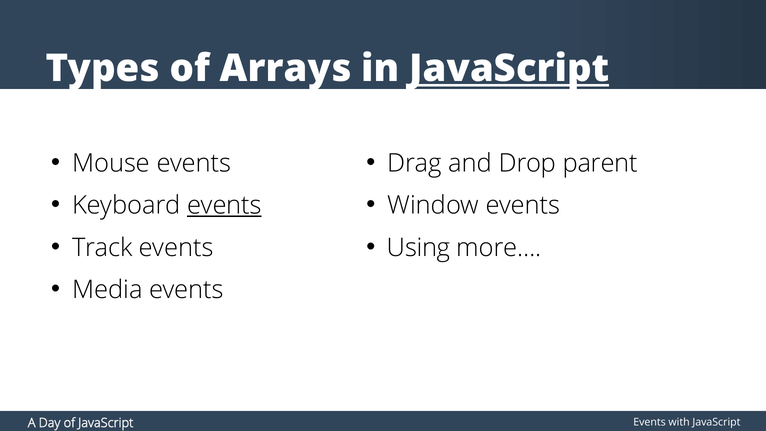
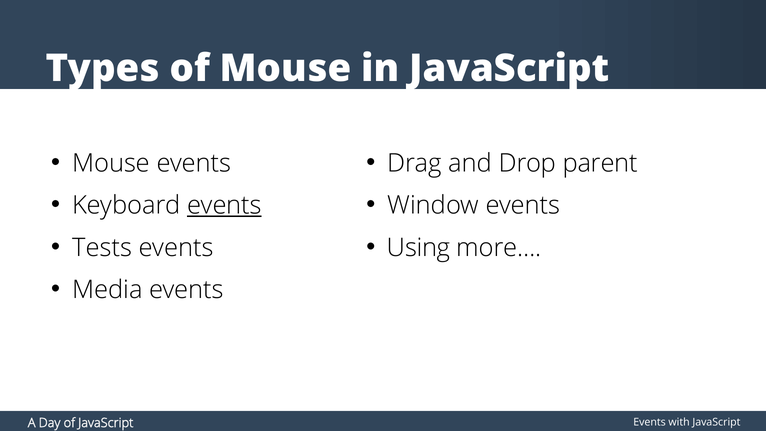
of Arrays: Arrays -> Mouse (286, 69)
JavaScript underline: present -> none (509, 69)
Track: Track -> Tests (102, 248)
